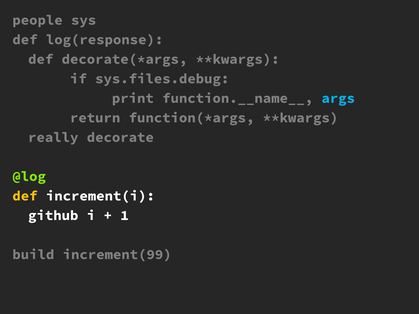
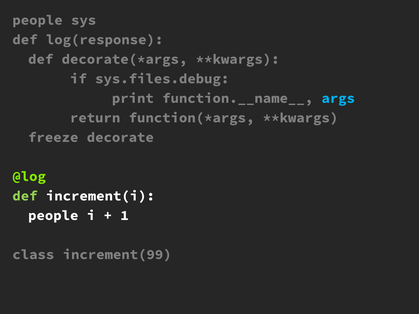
really: really -> freeze (53, 137)
def colour: yellow -> light green (25, 196)
github: github -> people (53, 216)
build: build -> class (33, 255)
